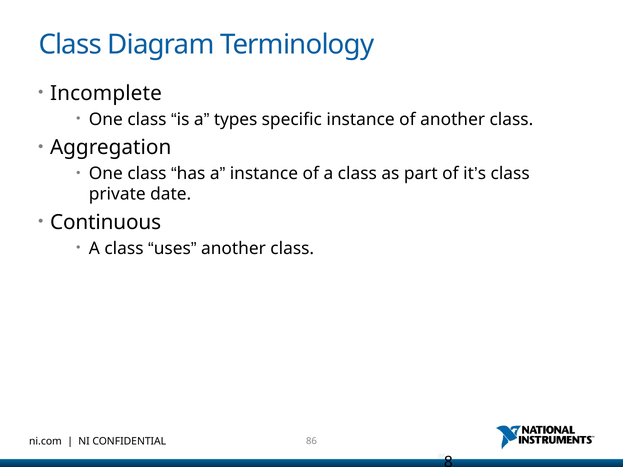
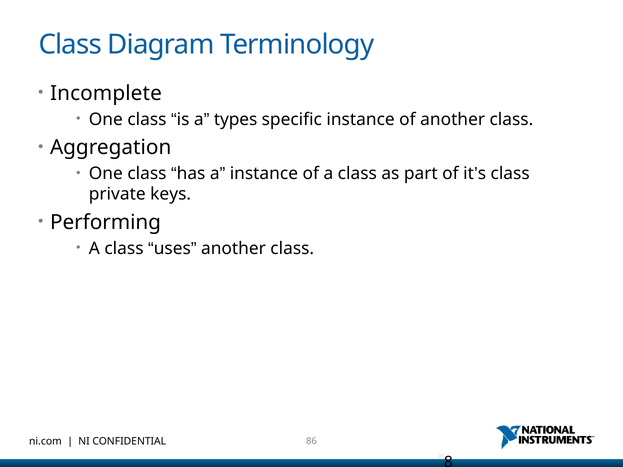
date: date -> keys (171, 194)
Continuous: Continuous -> Performing (106, 222)
